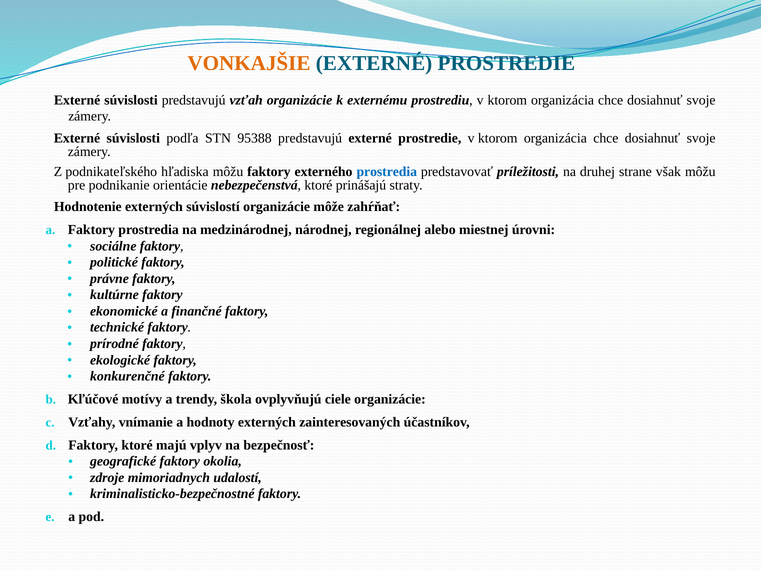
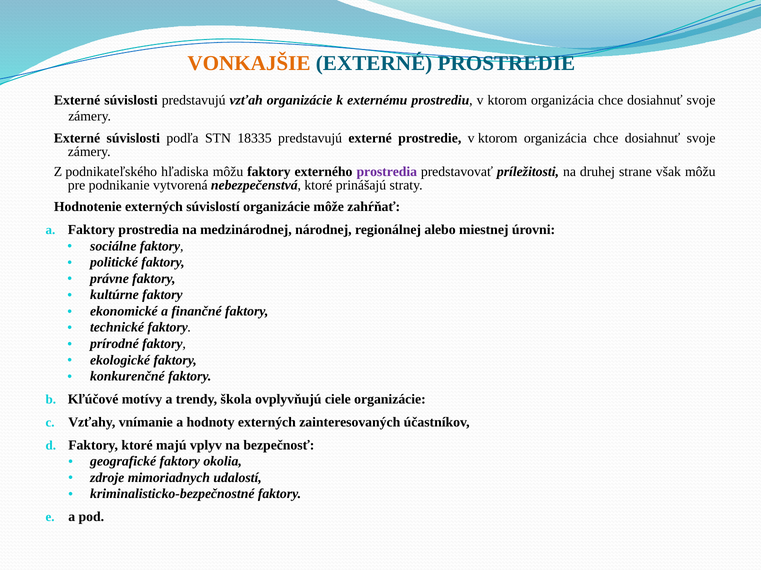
95388: 95388 -> 18335 (255, 138)
prostredia colour: blue -> purple (387, 172)
orientácie: orientácie -> vytvorená (180, 186)
